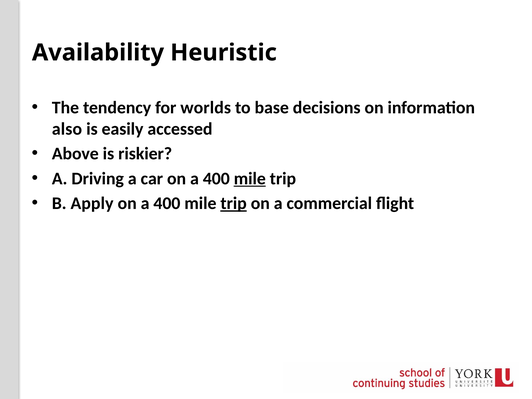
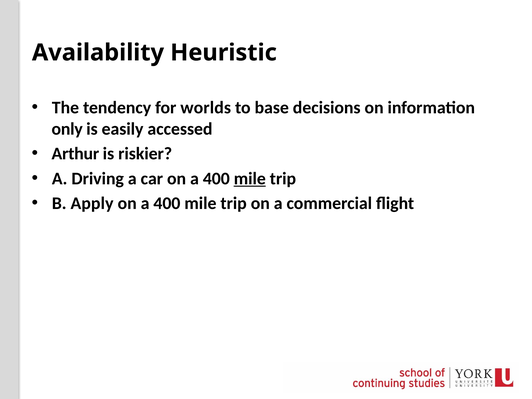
also: also -> only (67, 129)
Above: Above -> Arthur (75, 154)
trip underline: present -> none (234, 203)
